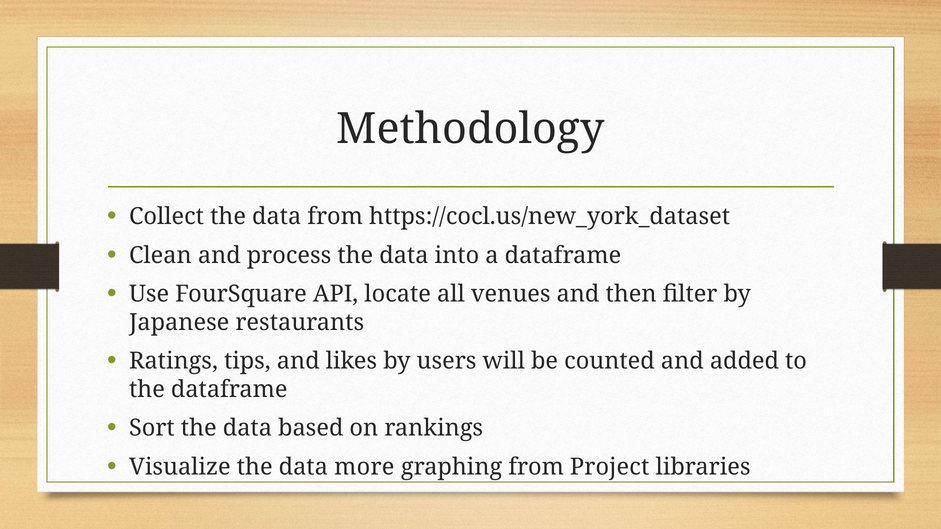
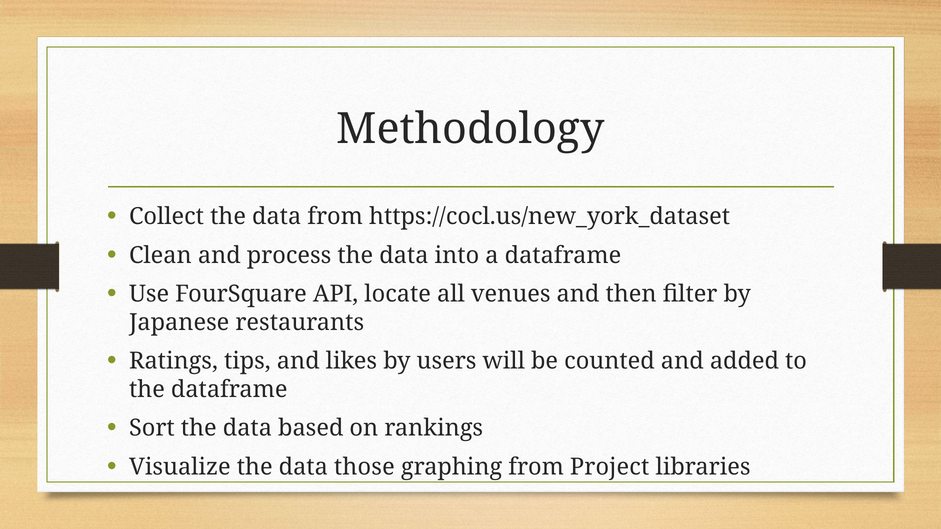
more: more -> those (364, 467)
